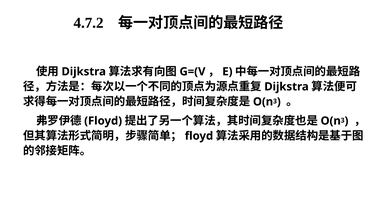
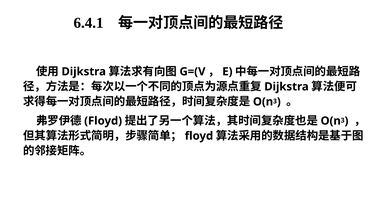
4.7.2: 4.7.2 -> 6.4.1 (89, 23)
